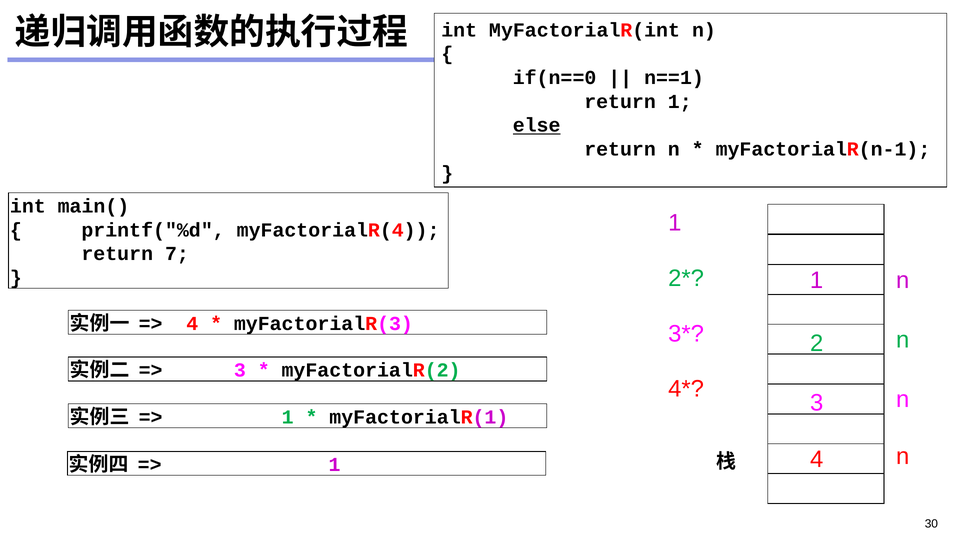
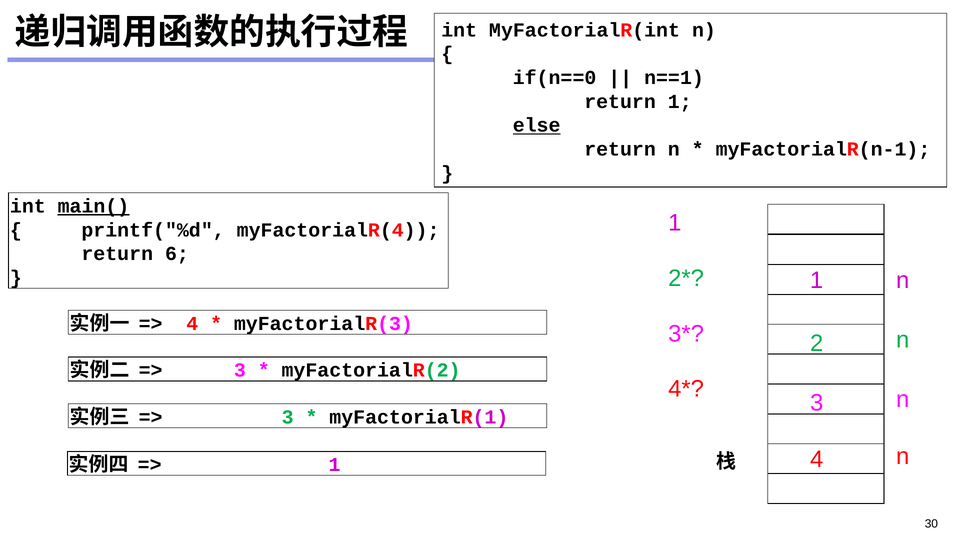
main( underline: none -> present (93, 206)
7: 7 -> 6 (177, 254)
1: 1 -> 3 (288, 417)
